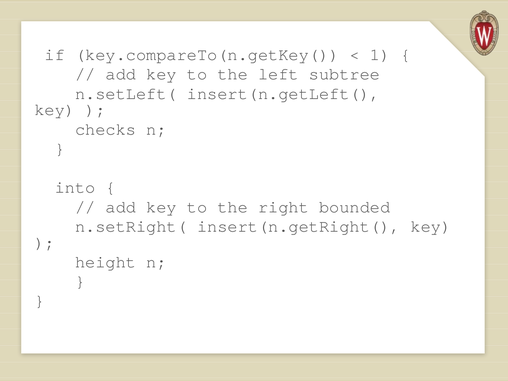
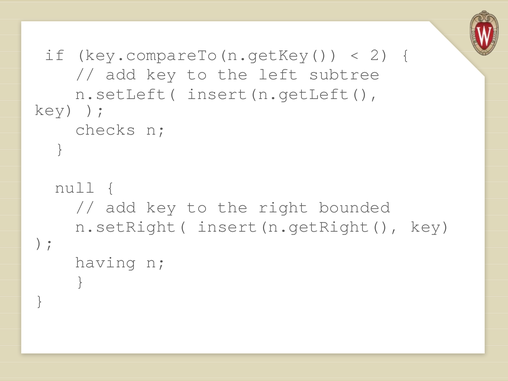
1: 1 -> 2 (380, 55)
into: into -> null (75, 187)
height: height -> having (106, 262)
